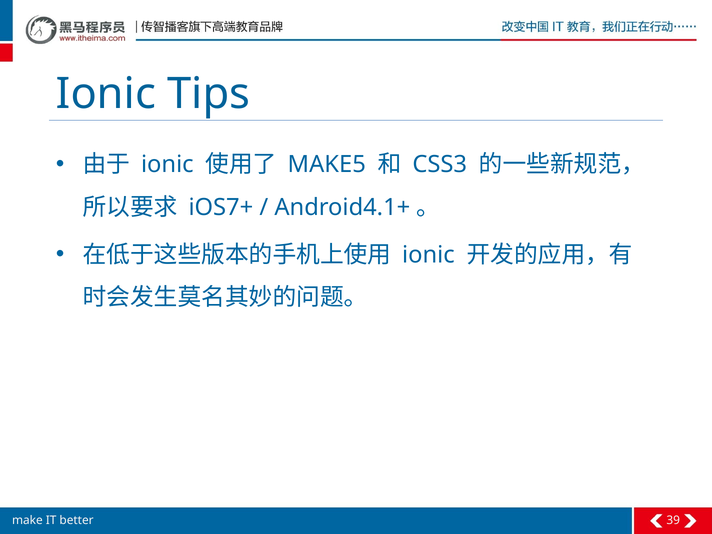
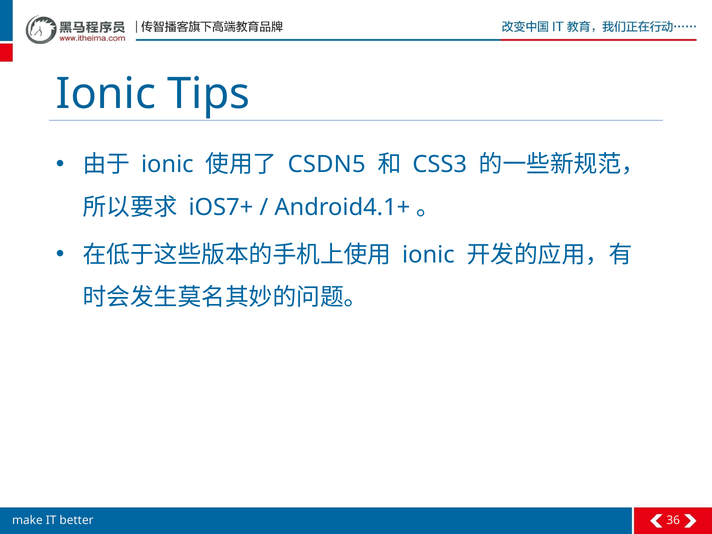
MAKE5: MAKE5 -> CSDN5 (327, 165)
39: 39 -> 36 (673, 521)
